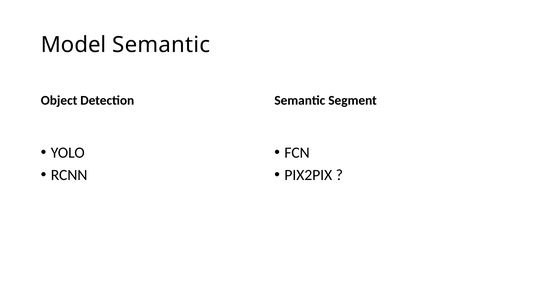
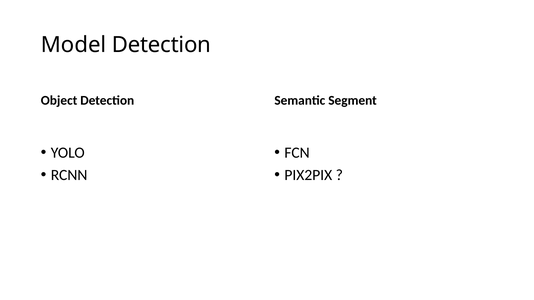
Model Semantic: Semantic -> Detection (161, 45)
